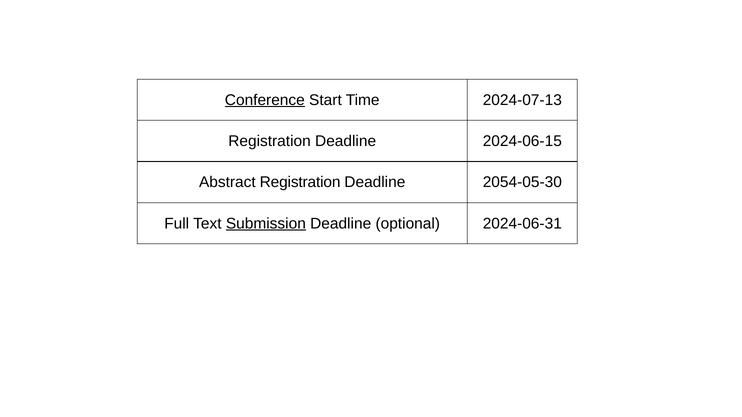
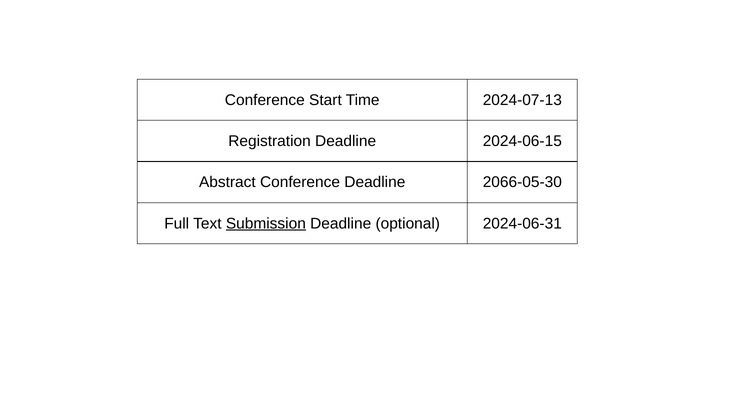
Conference underline: present -> none (265, 100)
Abstract Registration: Registration -> Conference (300, 183)
2054-05-30: 2054-05-30 -> 2066-05-30 (522, 183)
